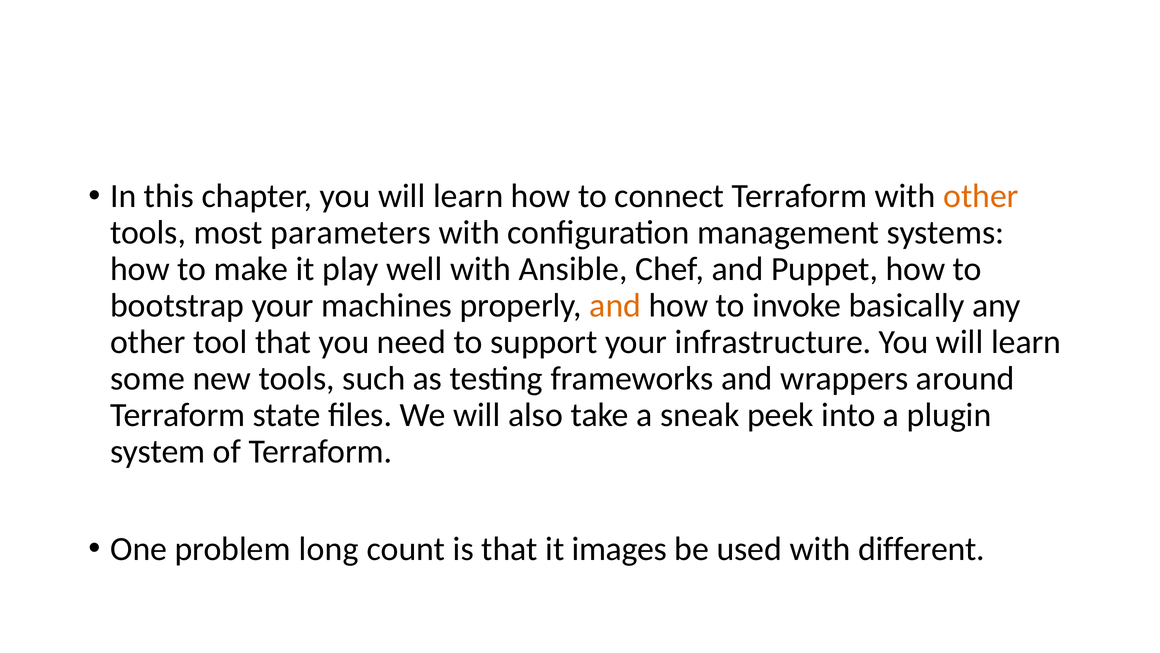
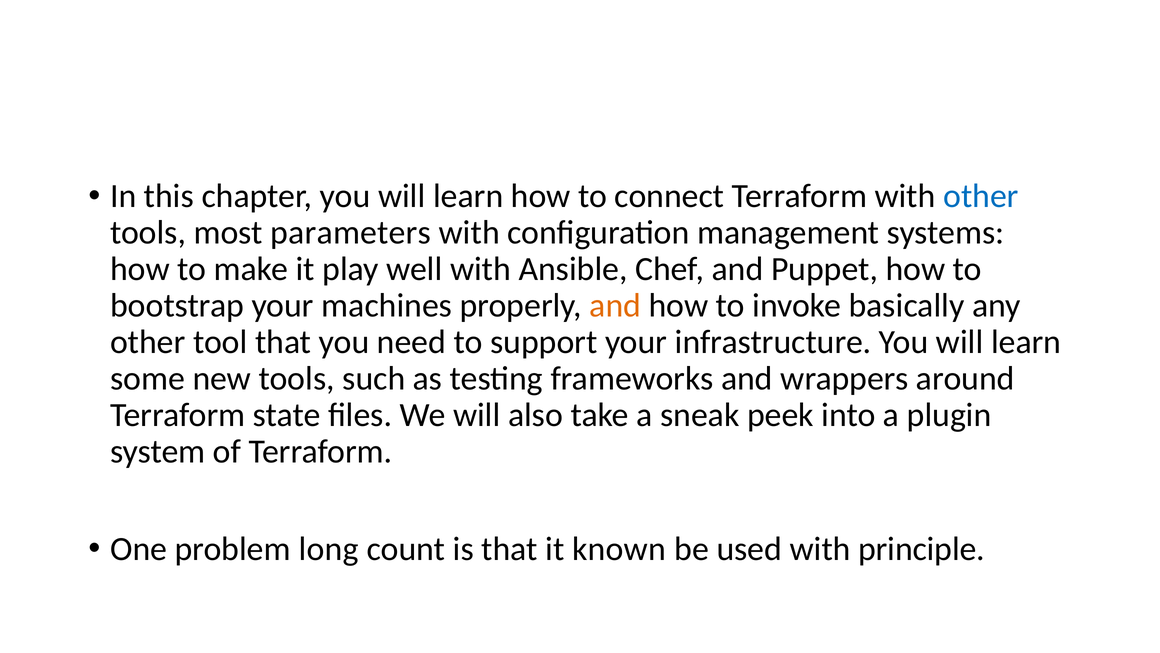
other colour: orange -> blue (981, 196)
images: images -> known (619, 549)
different: different -> principle (921, 549)
